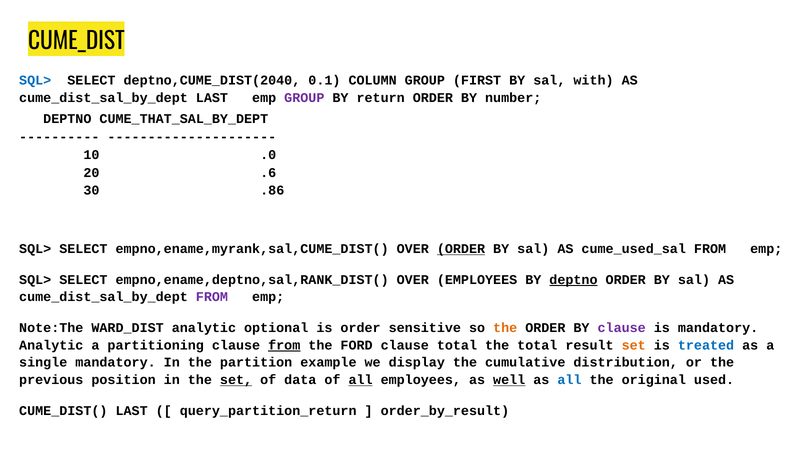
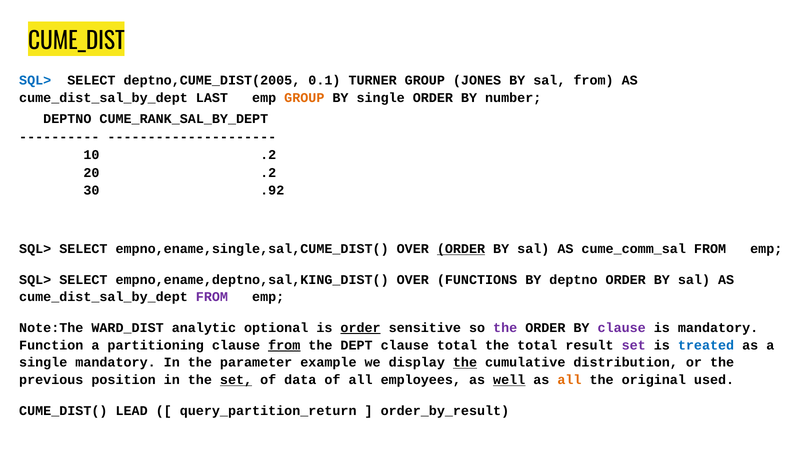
deptno,CUME_DIST(2040: deptno,CUME_DIST(2040 -> deptno,CUME_DIST(2005 (212, 81)
COLUMN: COLUMN -> TURNER (373, 81)
FIRST: FIRST -> JONES (477, 81)
sal with: with -> from (594, 81)
GROUP colour: purple -> orange (304, 98)
BY return: return -> single (381, 98)
CUME_THAT_SAL_BY_DEPT: CUME_THAT_SAL_BY_DEPT -> CUME_RANK_SAL_BY_DEPT (184, 119)
10 .0: .0 -> .2 (268, 155)
20 .6: .6 -> .2 (268, 173)
.86: .86 -> .92 (272, 191)
empno,ename,myrank,sal,CUME_DIST(: empno,ename,myrank,sal,CUME_DIST( -> empno,ename,single,sal,CUME_DIST( (252, 249)
cume_used_sal: cume_used_sal -> cume_comm_sal (634, 249)
empno,ename,deptno,sal,RANK_DIST(: empno,ename,deptno,sal,RANK_DIST( -> empno,ename,deptno,sal,KING_DIST( (252, 280)
OVER EMPLOYEES: EMPLOYEES -> FUNCTIONS (477, 280)
deptno underline: present -> none (573, 280)
order underline: none -> present (361, 328)
the colour: orange -> purple (505, 328)
Analytic: Analytic -> Function (51, 345)
FORD: FORD -> DEPT (357, 345)
set colour: orange -> purple (634, 345)
partition: partition -> parameter (256, 363)
the underline: none -> present (465, 363)
all underline: present -> none (361, 380)
all colour: blue -> orange (569, 380)
CUME_DIST( LAST: LAST -> LEAD (132, 411)
